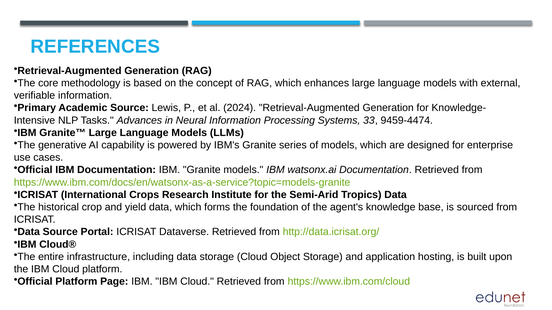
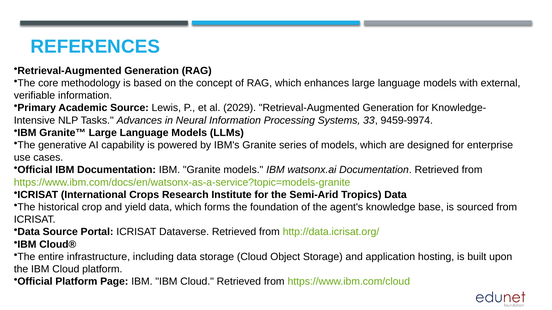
2024: 2024 -> 2029 (240, 108)
9459-4474: 9459-4474 -> 9459-9974 (407, 120)
